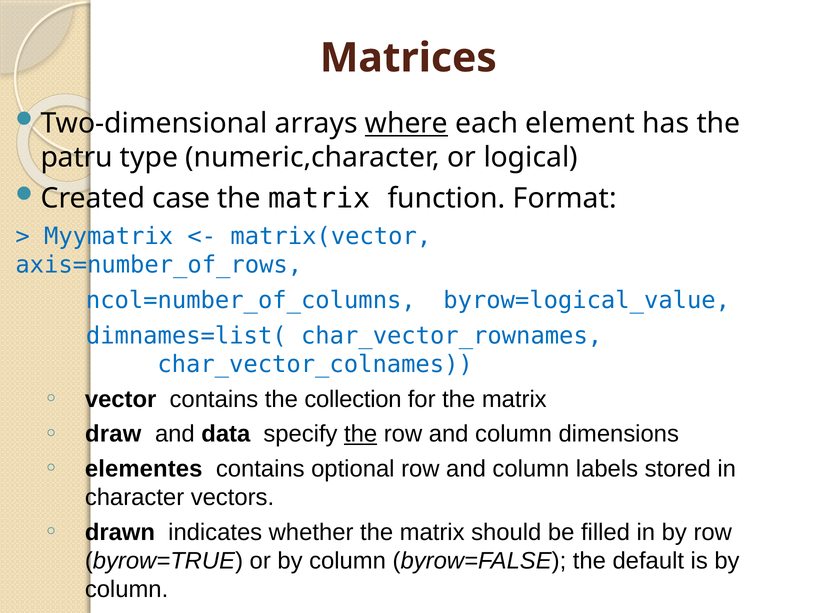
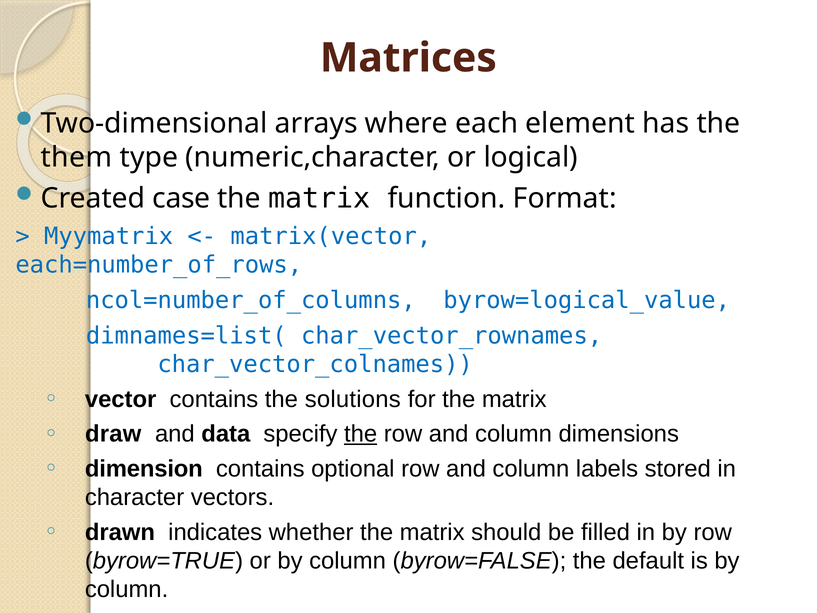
where underline: present -> none (406, 124)
patru: patru -> them (76, 158)
axis=number_of_rows: axis=number_of_rows -> each=number_of_rows (159, 265)
collection: collection -> solutions (353, 399)
elementes: elementes -> dimension (144, 469)
